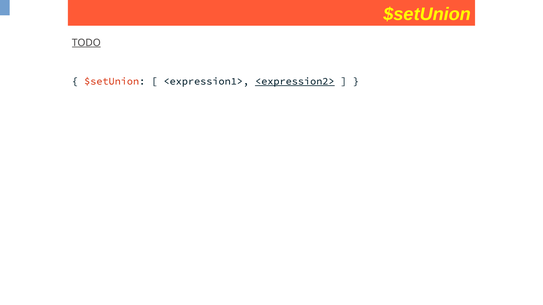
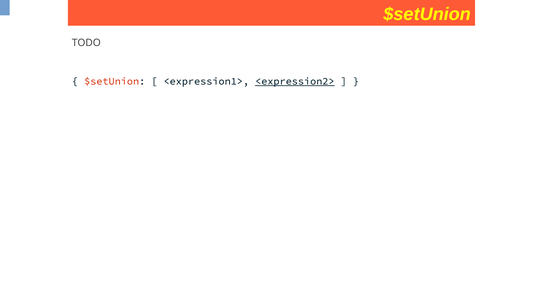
TODO underline: present -> none (86, 43)
